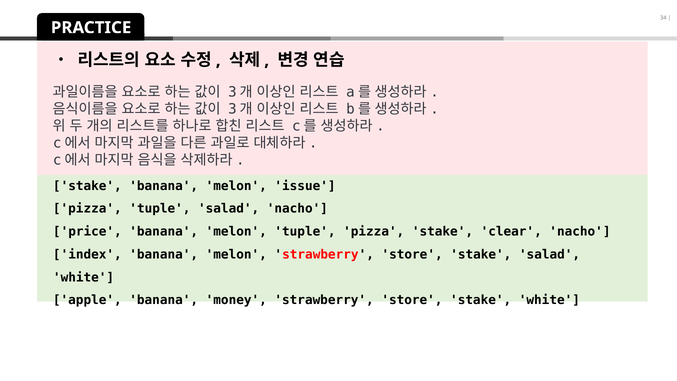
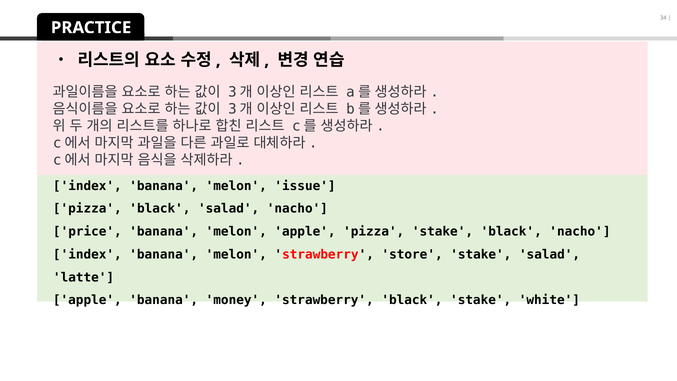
stake: stake -> index (87, 186)
pizza tuple: tuple -> black (160, 209)
melon tuple: tuple -> apple (305, 231)
stake clear: clear -> black (511, 231)
white: white -> latte (84, 277)
store: store -> black (412, 300)
